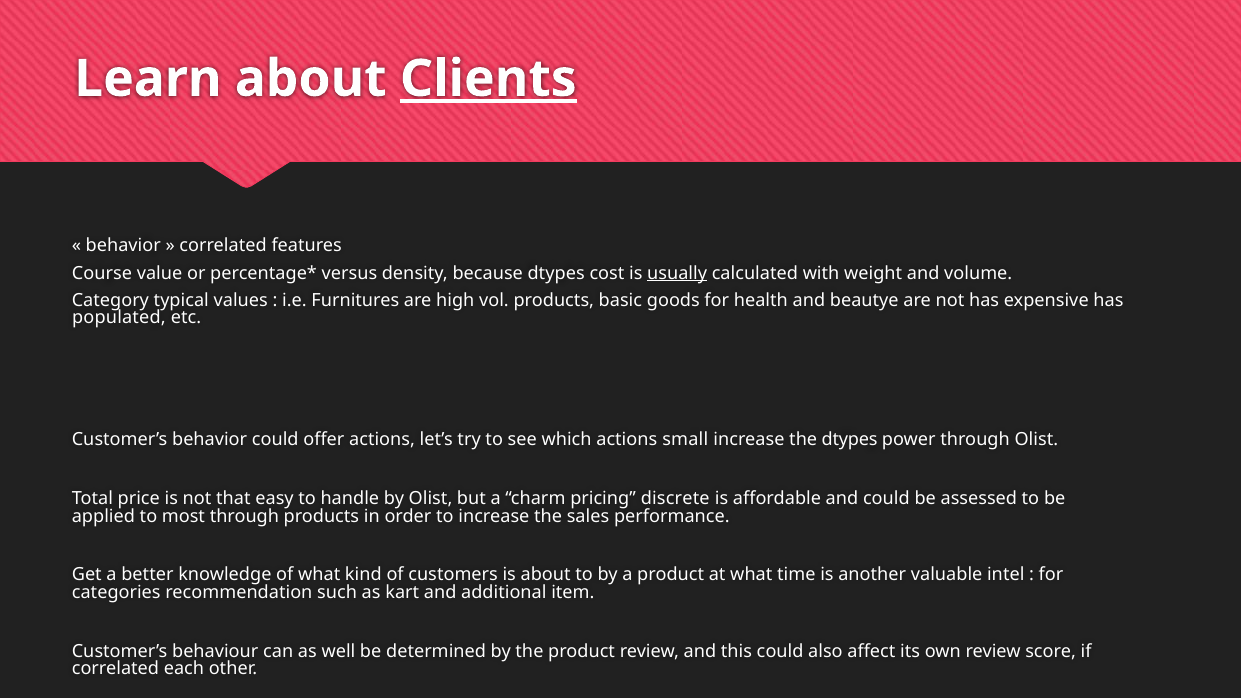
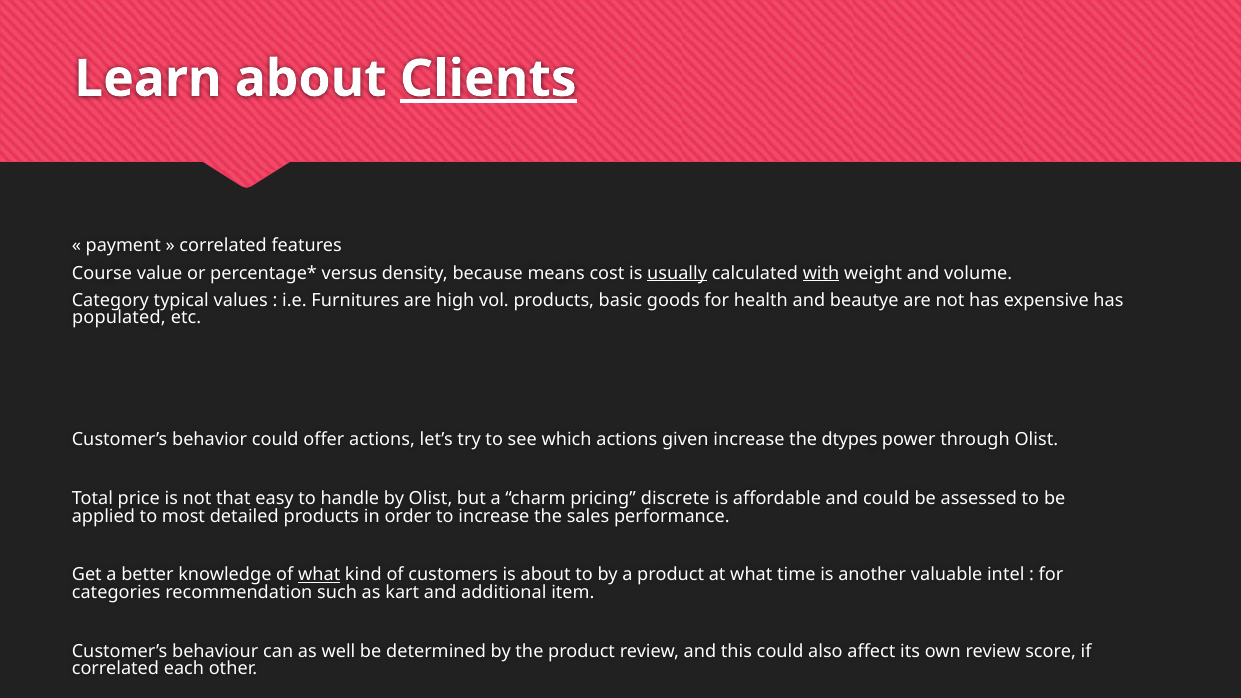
behavior: behavior -> payment (123, 246)
because dtypes: dtypes -> means (556, 273)
with underline: none -> present (821, 273)
small: small -> given (685, 440)
most through: through -> detailed (244, 516)
what underline: none -> present (319, 575)
